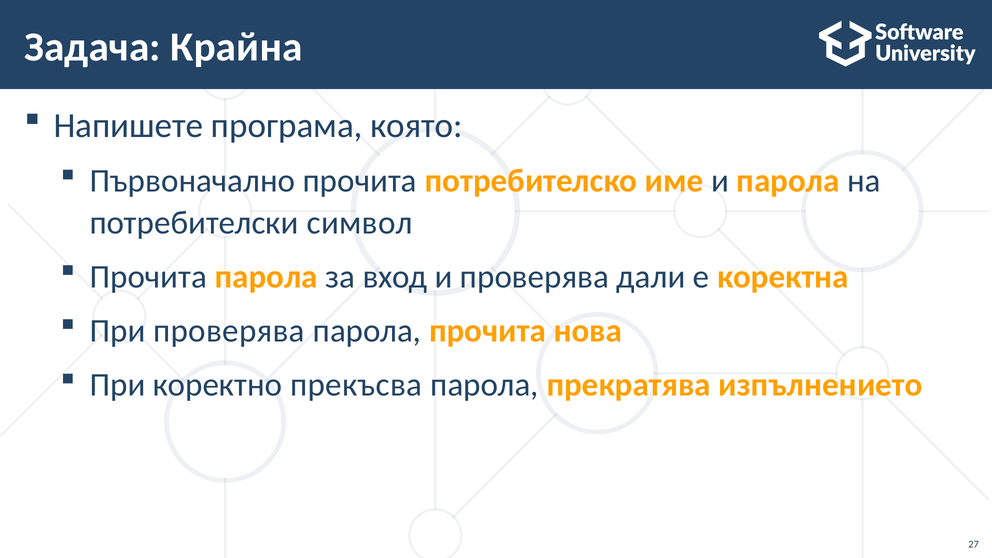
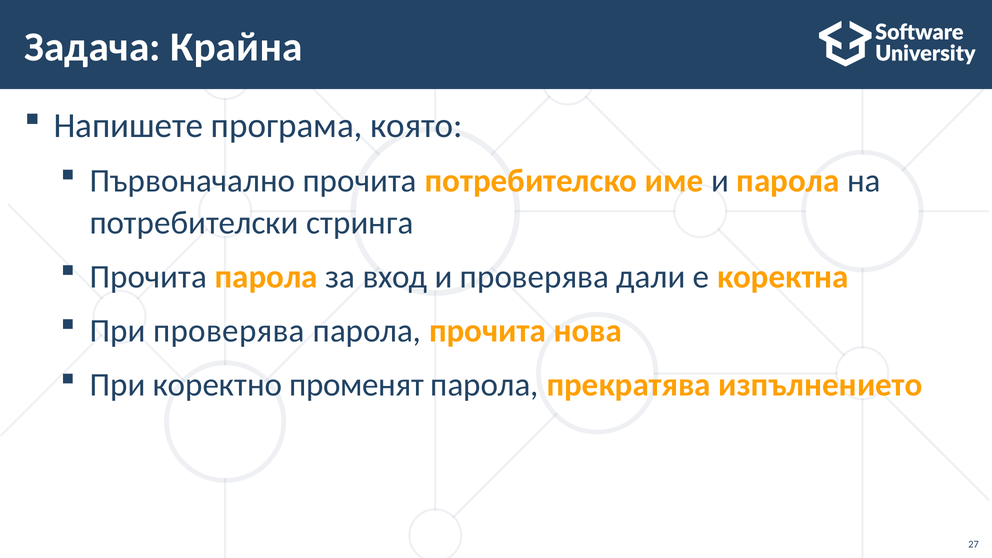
символ: символ -> стринга (360, 223)
прекъсва: прекъсва -> променят (357, 385)
